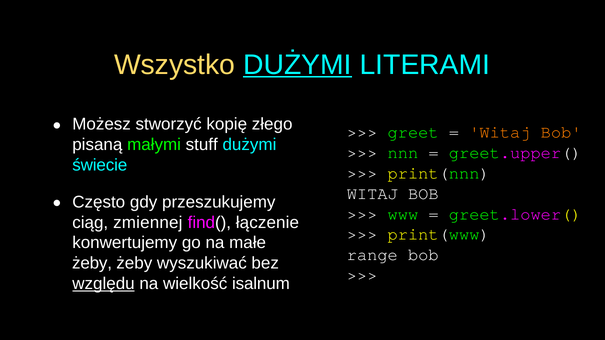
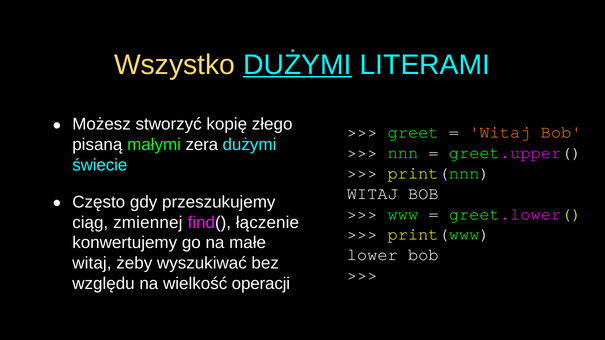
stuff: stuff -> zera (202, 145)
range: range -> lower (372, 255)
żeby: żeby -> witaj (92, 264)
względu underline: present -> none (103, 284)
isalnum: isalnum -> operacji (261, 284)
